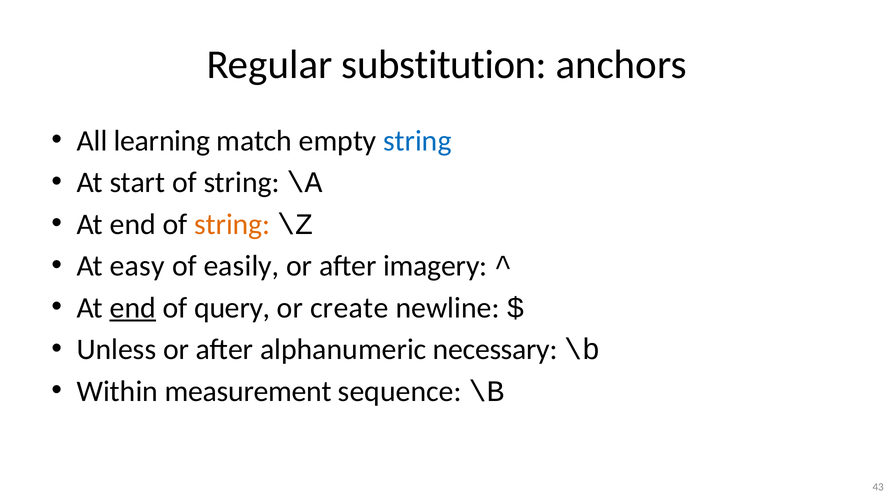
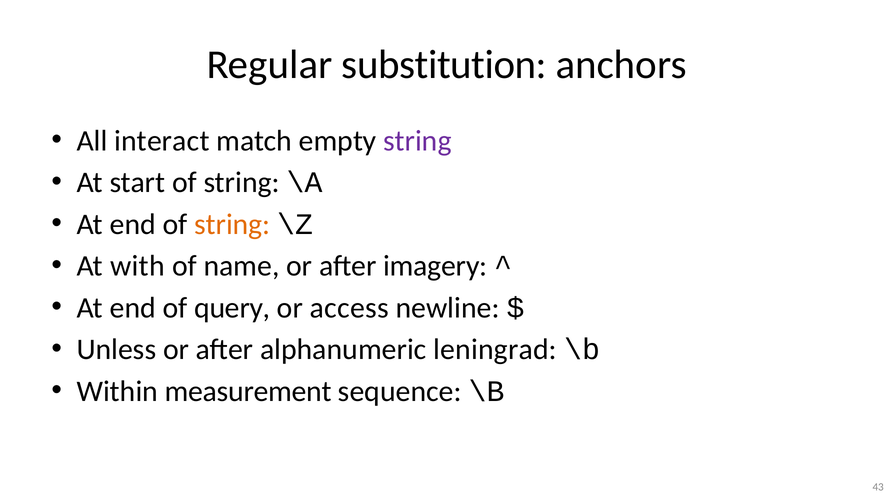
learning: learning -> interact (162, 141)
string colour: blue -> purple (417, 141)
easy: easy -> with (137, 266)
easily: easily -> name (242, 266)
end underline: present -> none (133, 308)
create: create -> access (349, 308)
necessary: necessary -> leningrad (495, 349)
